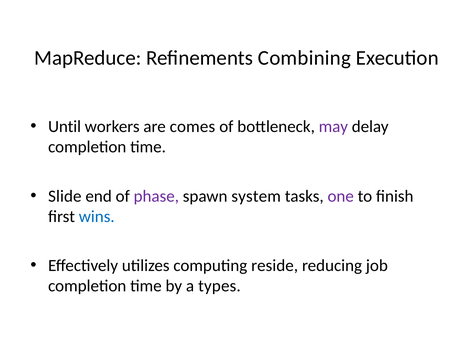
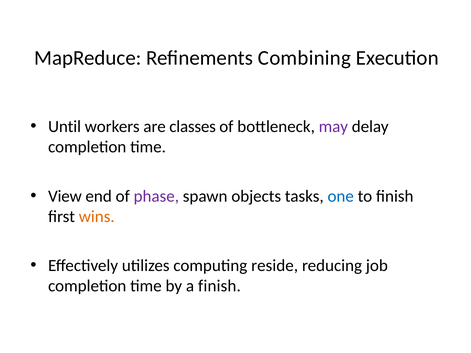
comes: comes -> classes (193, 127)
Slide: Slide -> View (65, 196)
system: system -> objects (256, 196)
one colour: purple -> blue (341, 196)
wins colour: blue -> orange (97, 217)
a types: types -> finish (219, 286)
